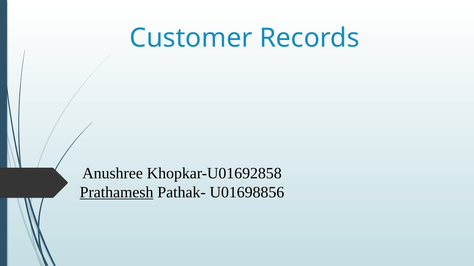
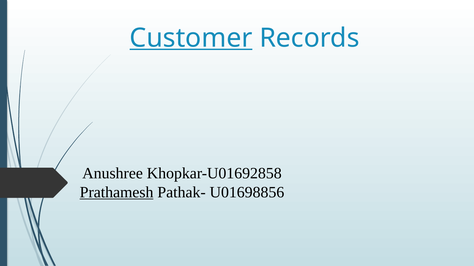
Customer underline: none -> present (191, 38)
